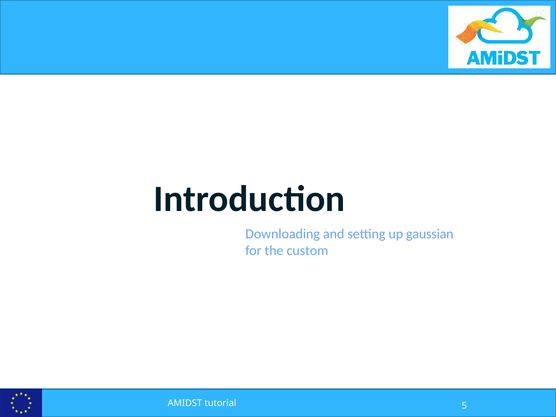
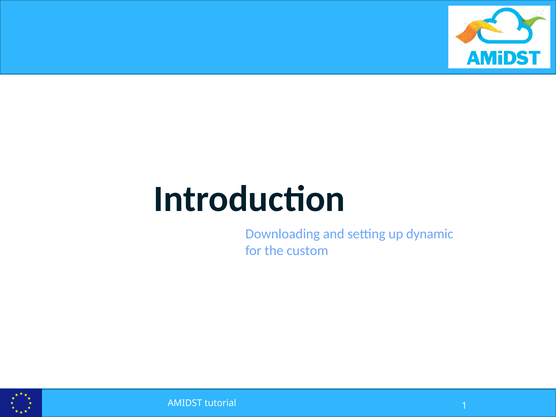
gaussian: gaussian -> dynamic (430, 234)
5: 5 -> 1 (464, 406)
